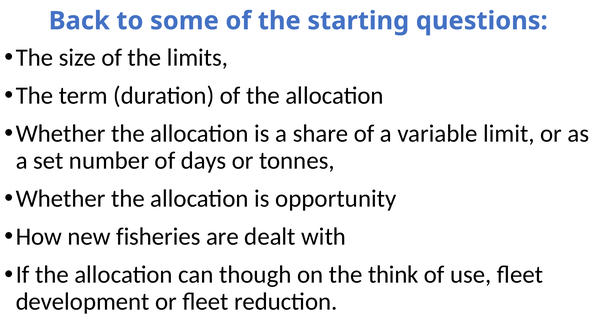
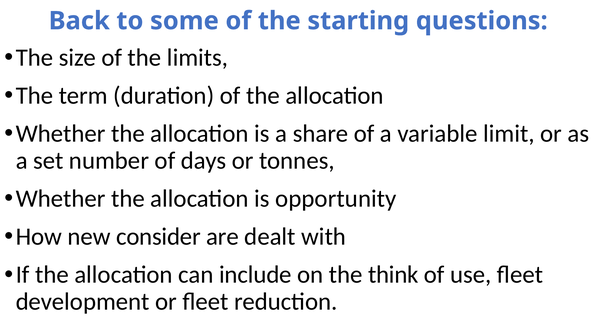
fisheries: fisheries -> consider (158, 237)
though: though -> include (255, 275)
